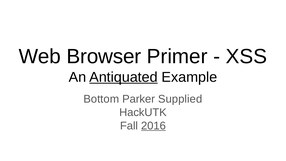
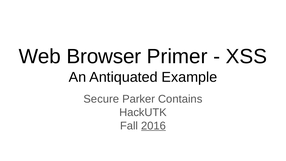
Antiquated underline: present -> none (123, 77)
Bottom: Bottom -> Secure (101, 99)
Supplied: Supplied -> Contains (180, 99)
